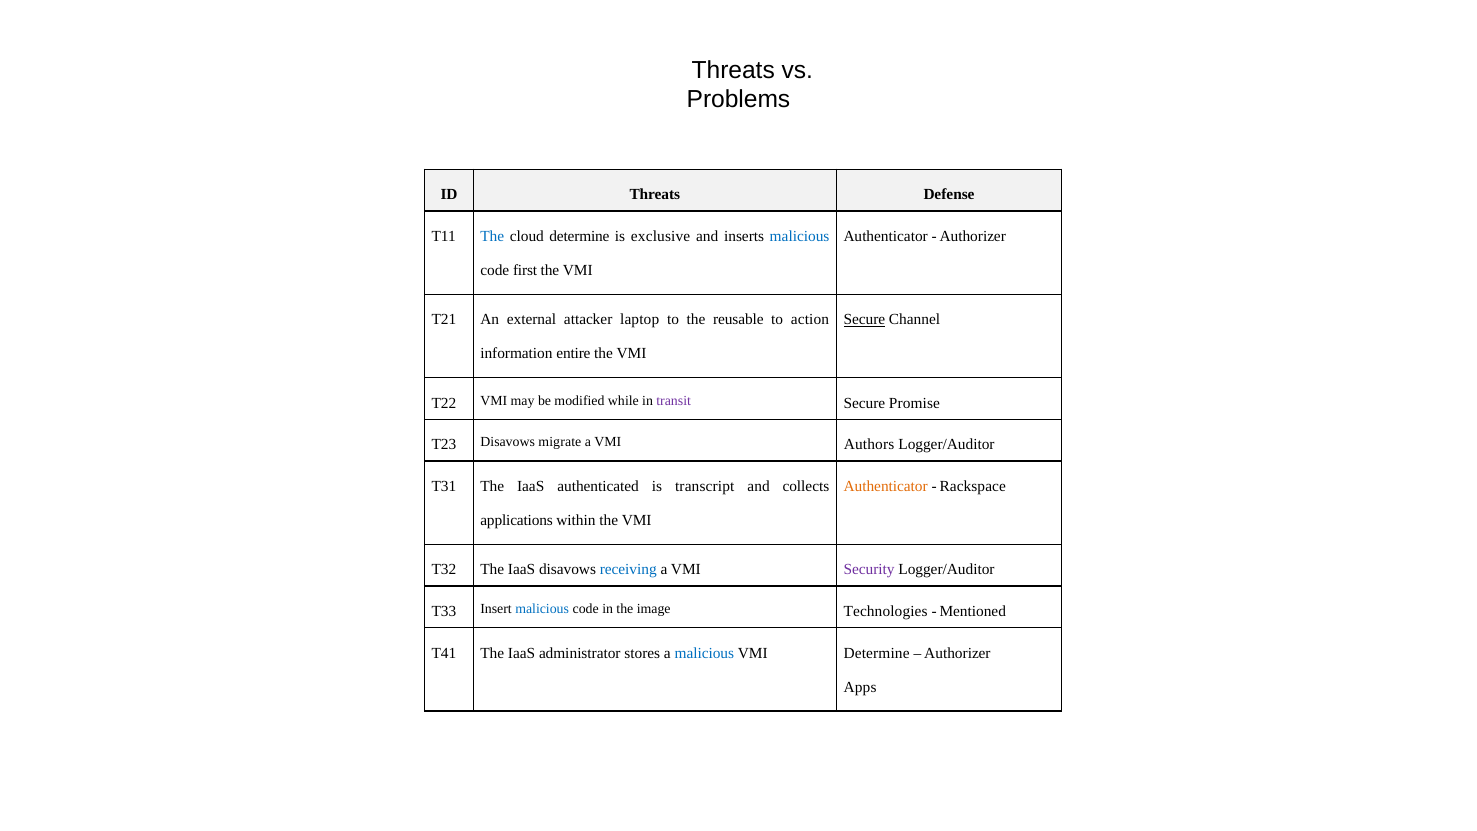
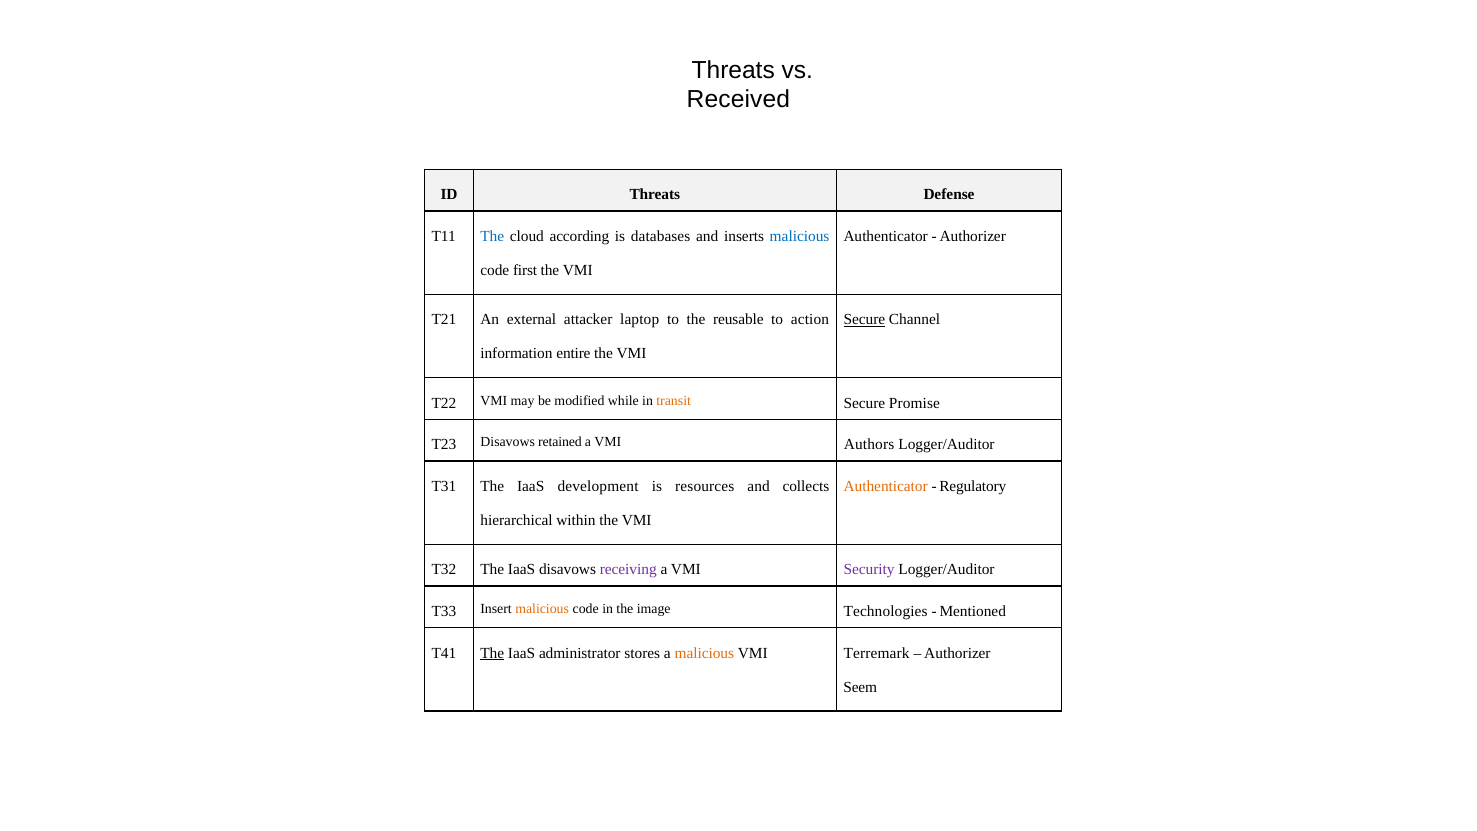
Problems: Problems -> Received (738, 99)
cloud determine: determine -> according (579, 236)
exclusive: exclusive -> databases (661, 236)
transit colour: purple -> orange (674, 401)
migrate: migrate -> retained (560, 442)
authenticated: authenticated -> development (598, 486)
transcript: transcript -> resources (705, 486)
Rackspace: Rackspace -> Regulatory (973, 486)
applications: applications -> hierarchical (517, 520)
receiving colour: blue -> purple (628, 570)
malicious colour: blue -> orange (542, 609)
The underline: none -> present (492, 653)
malicious colour: blue -> orange (704, 653)
VMI Determine: Determine -> Terremark (877, 653)
Apps: Apps -> Seem (860, 687)
